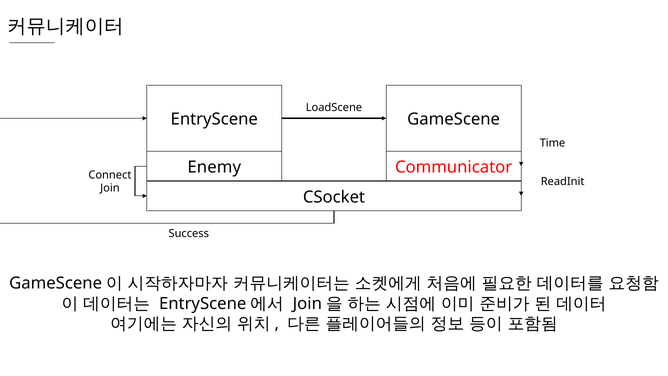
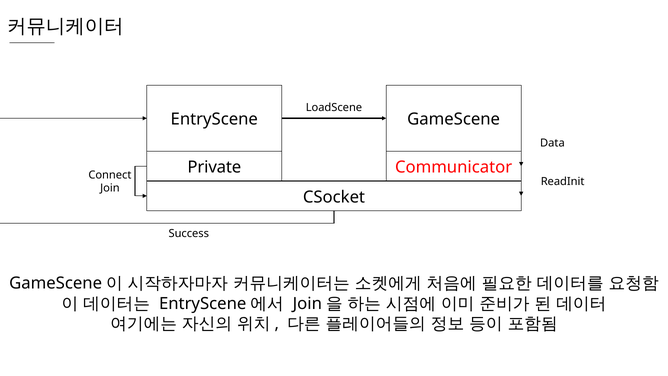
Time: Time -> Data (552, 143)
Enemy: Enemy -> Private (214, 167)
